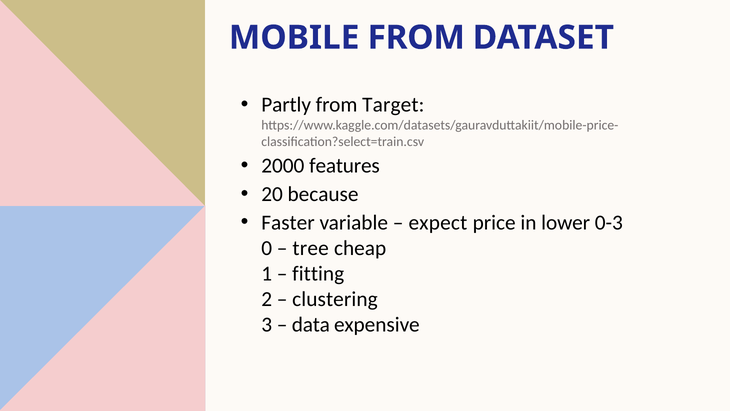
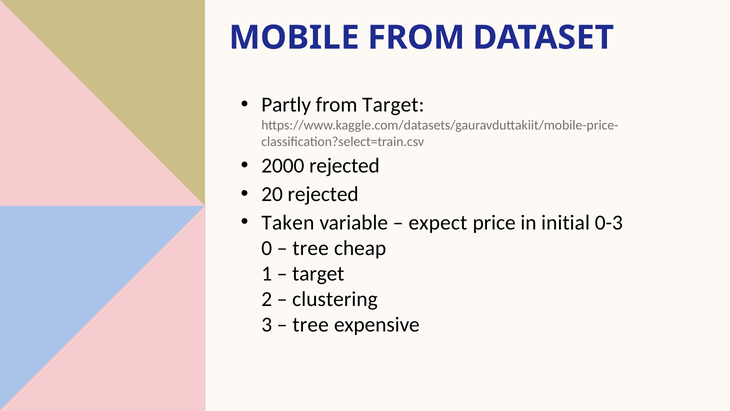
2000 features: features -> rejected (344, 166)
20 because: because -> rejected (323, 194)
Faster: Faster -> Taken (288, 222)
lower: lower -> initial (566, 222)
fitting: fitting -> target (318, 273)
data: data -> tree (311, 325)
